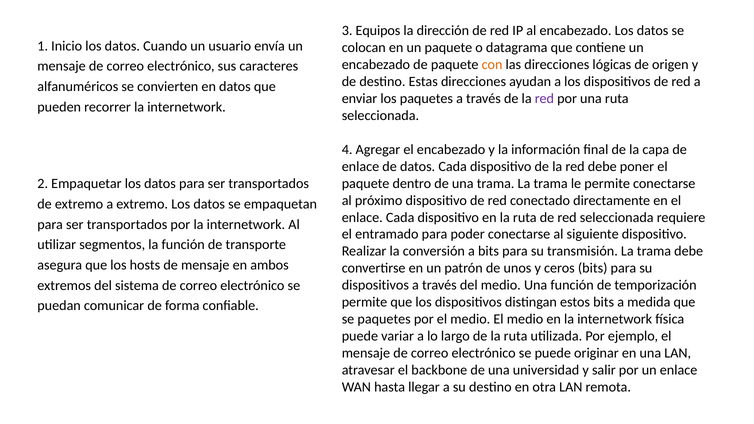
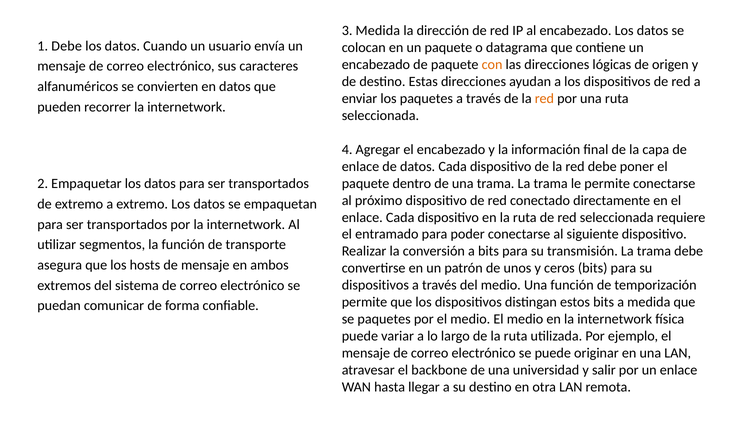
3 Equipos: Equipos -> Medida (378, 31)
1 Inicio: Inicio -> Debe (67, 46)
red colour: purple -> orange (544, 99)
